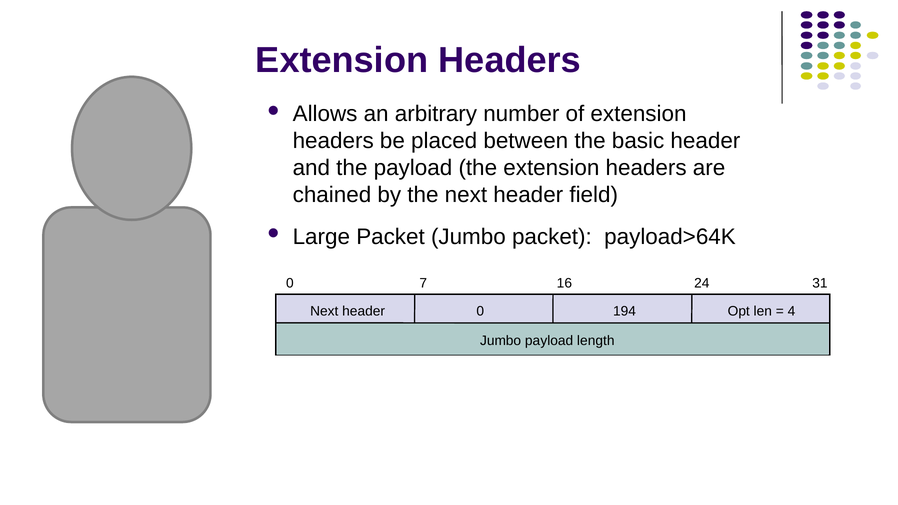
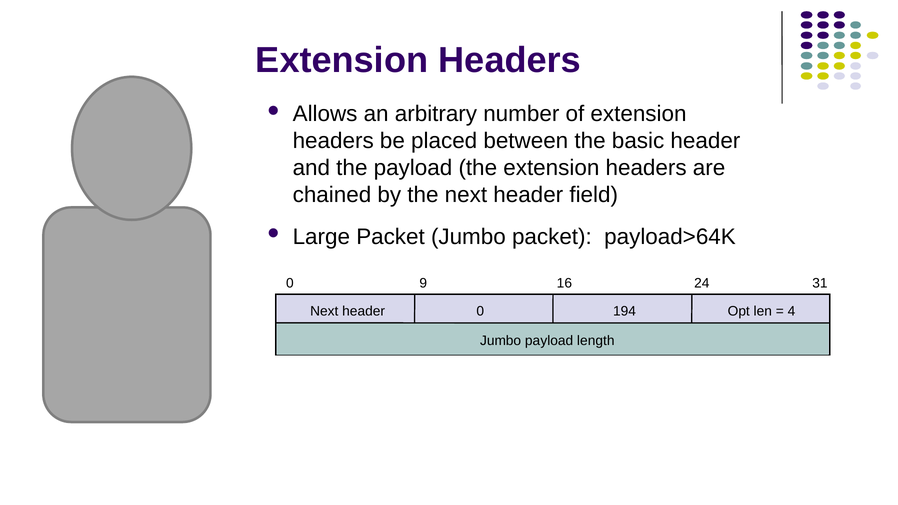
7: 7 -> 9 (423, 284)
